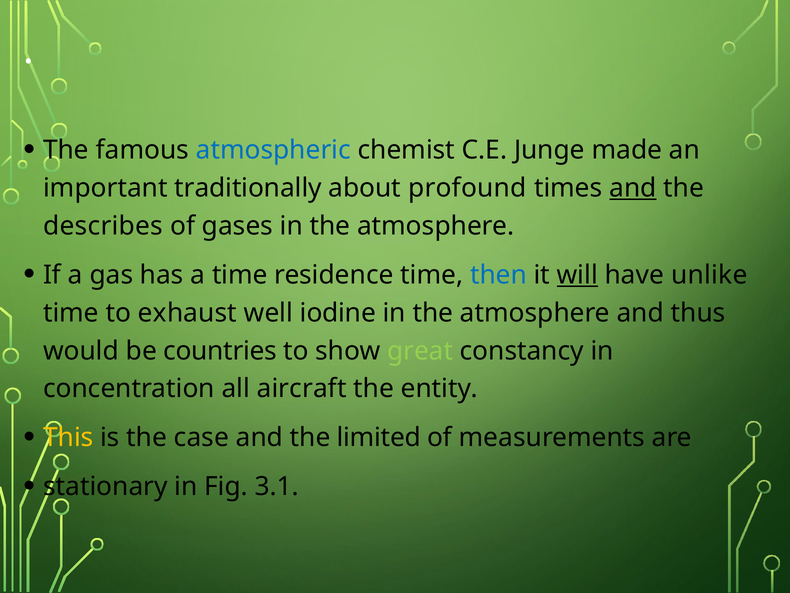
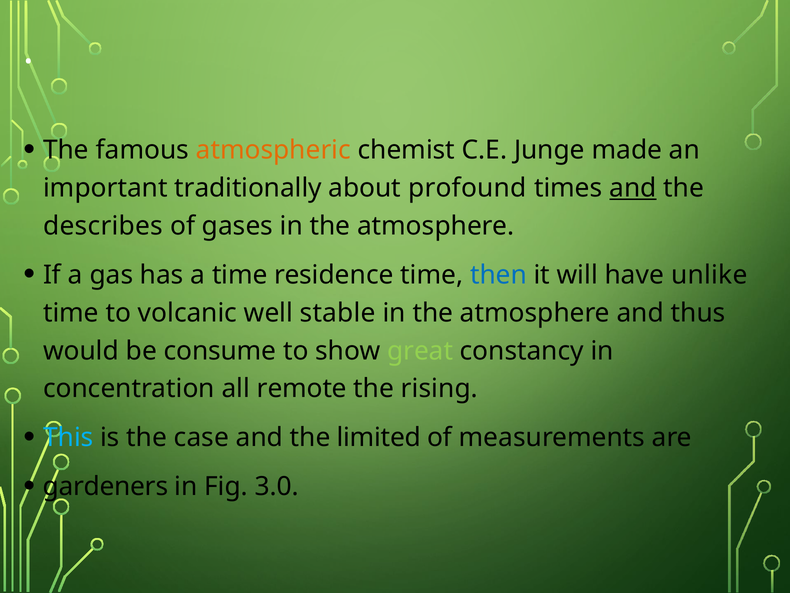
atmospheric colour: blue -> orange (273, 150)
will underline: present -> none (577, 275)
exhaust: exhaust -> volcanic (188, 313)
iodine: iodine -> stable (338, 313)
countries: countries -> consume (220, 351)
aircraft: aircraft -> remote (302, 388)
entity: entity -> rising (439, 388)
This colour: yellow -> light blue (68, 437)
stationary: stationary -> gardeners (105, 486)
3.1: 3.1 -> 3.0 (277, 486)
